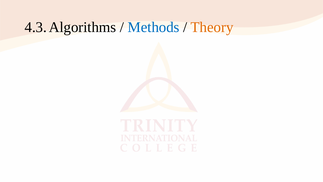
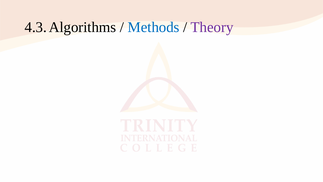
Theory colour: orange -> purple (212, 27)
